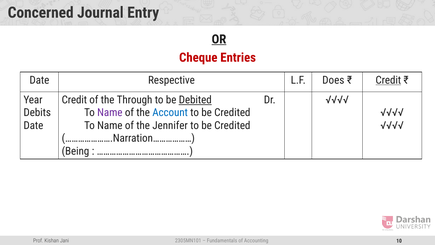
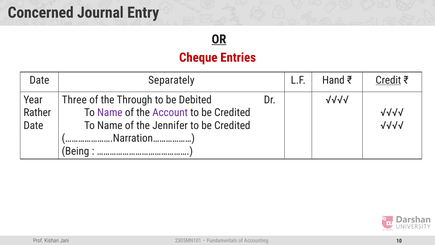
Respective: Respective -> Separately (171, 80)
Does: Does -> Hand (333, 80)
Credit: Credit -> Three (74, 100)
Debited underline: present -> none (195, 100)
Debits: Debits -> Rather (37, 113)
Account colour: blue -> purple (170, 113)
